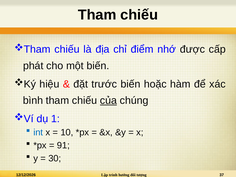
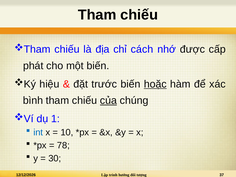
điểm: điểm -> cách (142, 49)
hoặc underline: none -> present (155, 84)
91: 91 -> 78 (63, 145)
